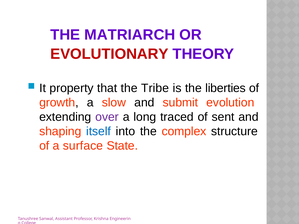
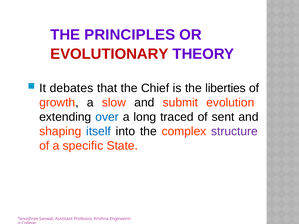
MATRIARCH: MATRIARCH -> PRINCIPLES (130, 35)
property: property -> debates (71, 88)
Tribe: Tribe -> Chief (155, 88)
over colour: purple -> blue (107, 117)
structure colour: black -> purple (234, 132)
surface: surface -> specific (83, 146)
